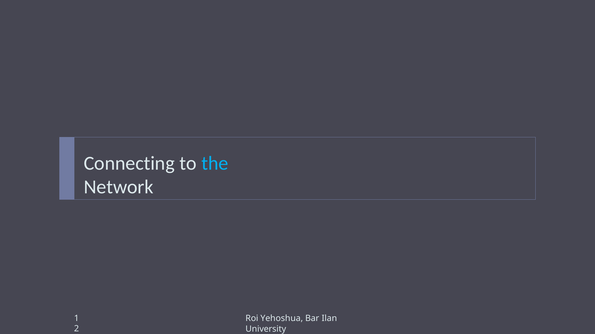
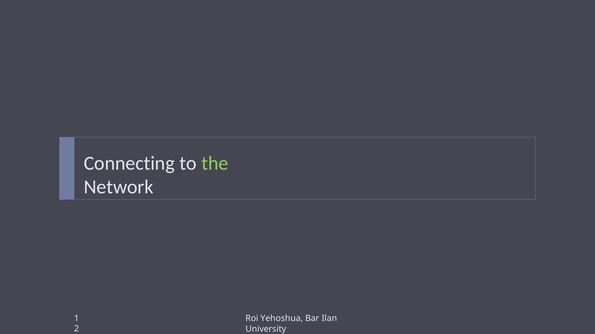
the colour: light blue -> light green (215, 164)
